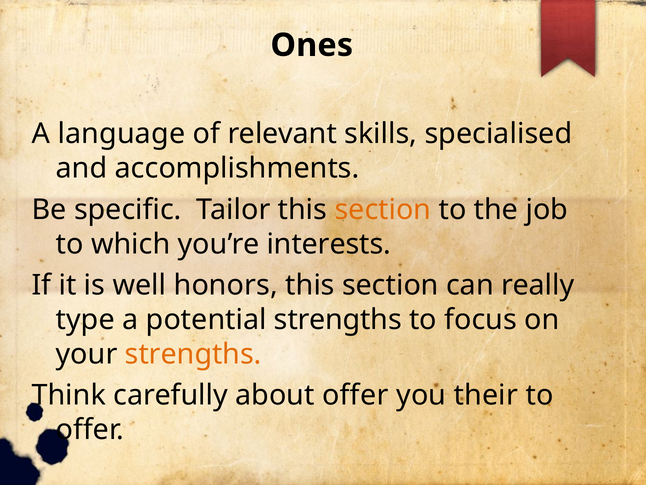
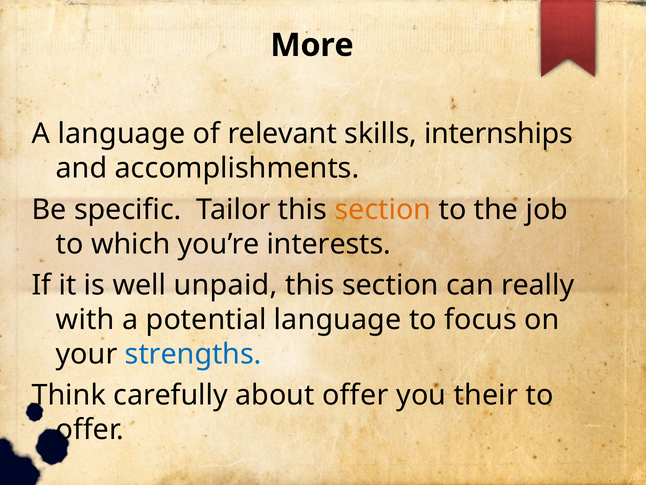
Ones: Ones -> More (312, 45)
specialised: specialised -> internships (499, 134)
honors: honors -> unpaid (226, 285)
type: type -> with (85, 319)
potential strengths: strengths -> language (338, 319)
strengths colour: orange -> blue (193, 354)
